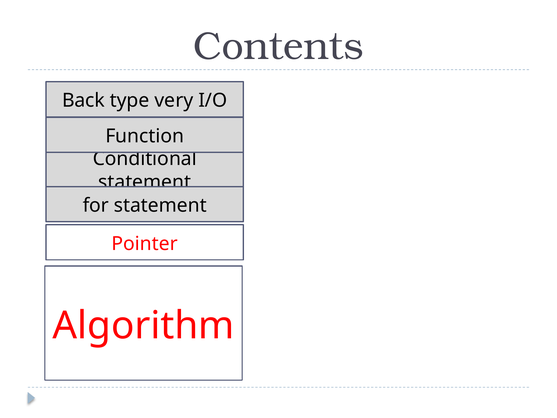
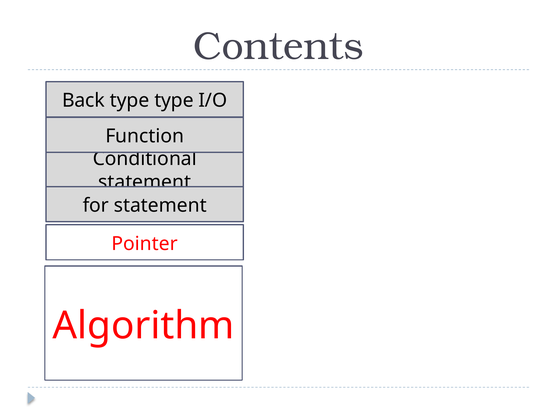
type very: very -> type (174, 101)
